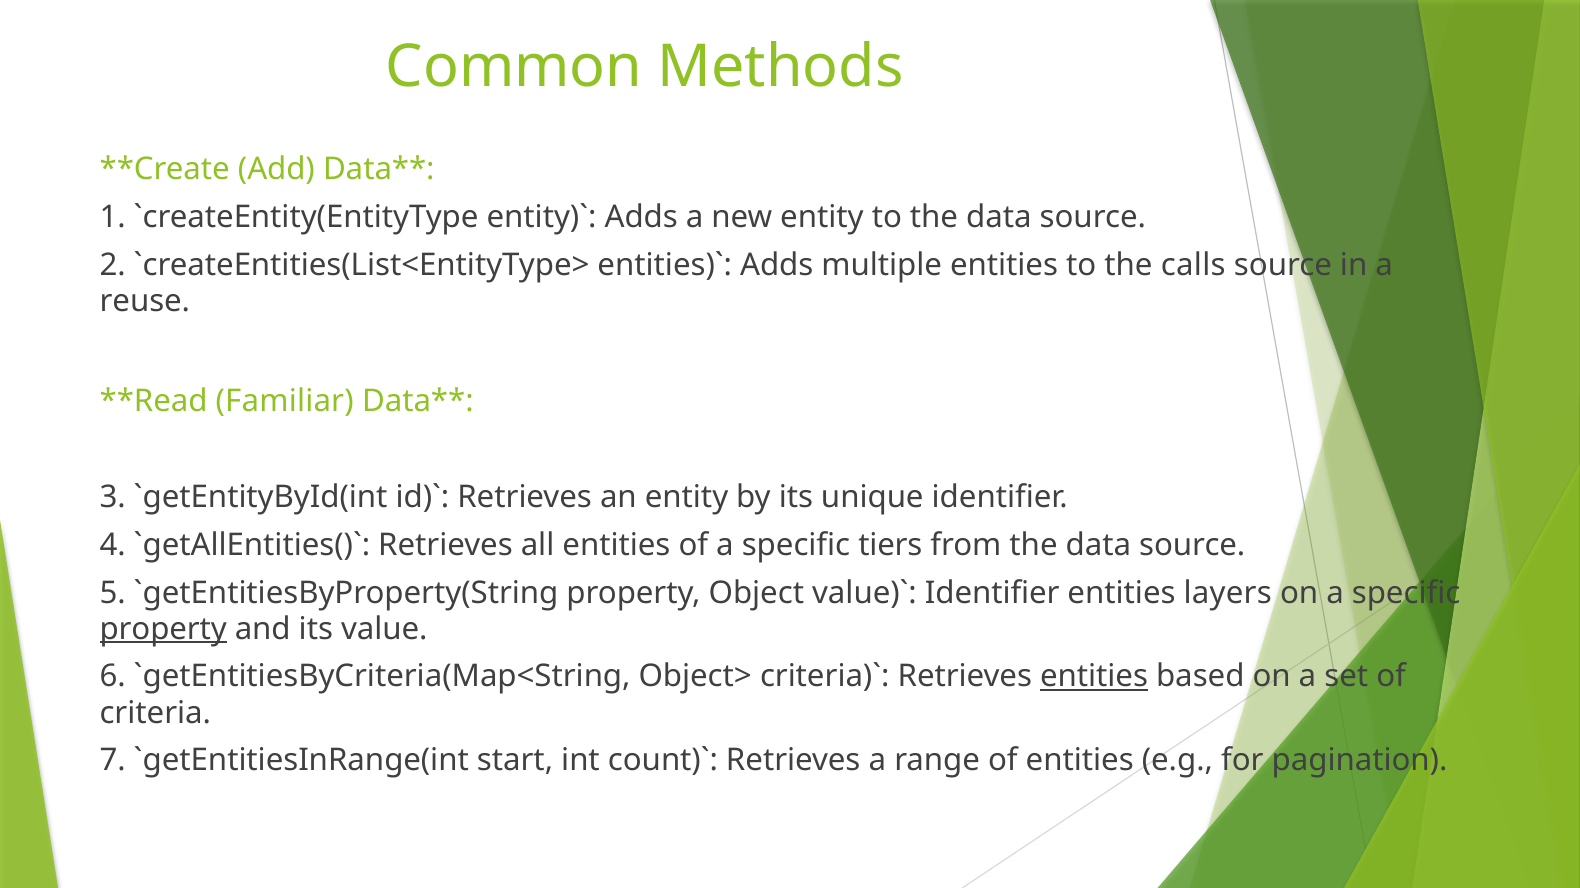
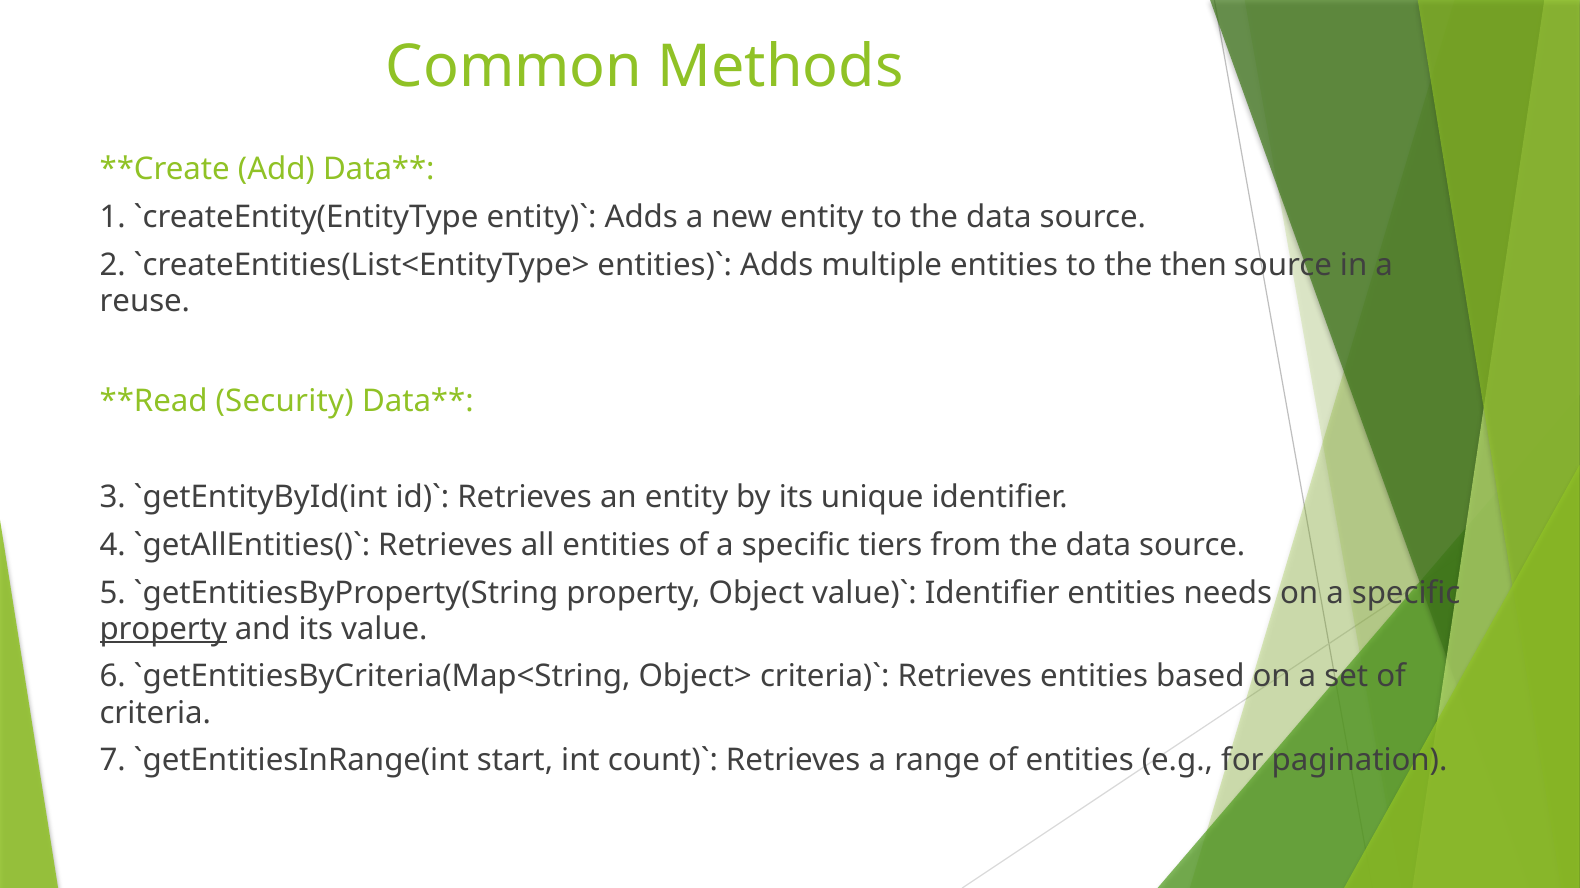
calls: calls -> then (1194, 266)
Familiar: Familiar -> Security (285, 402)
layers: layers -> needs (1228, 593)
entities underline: present -> none (1094, 677)
